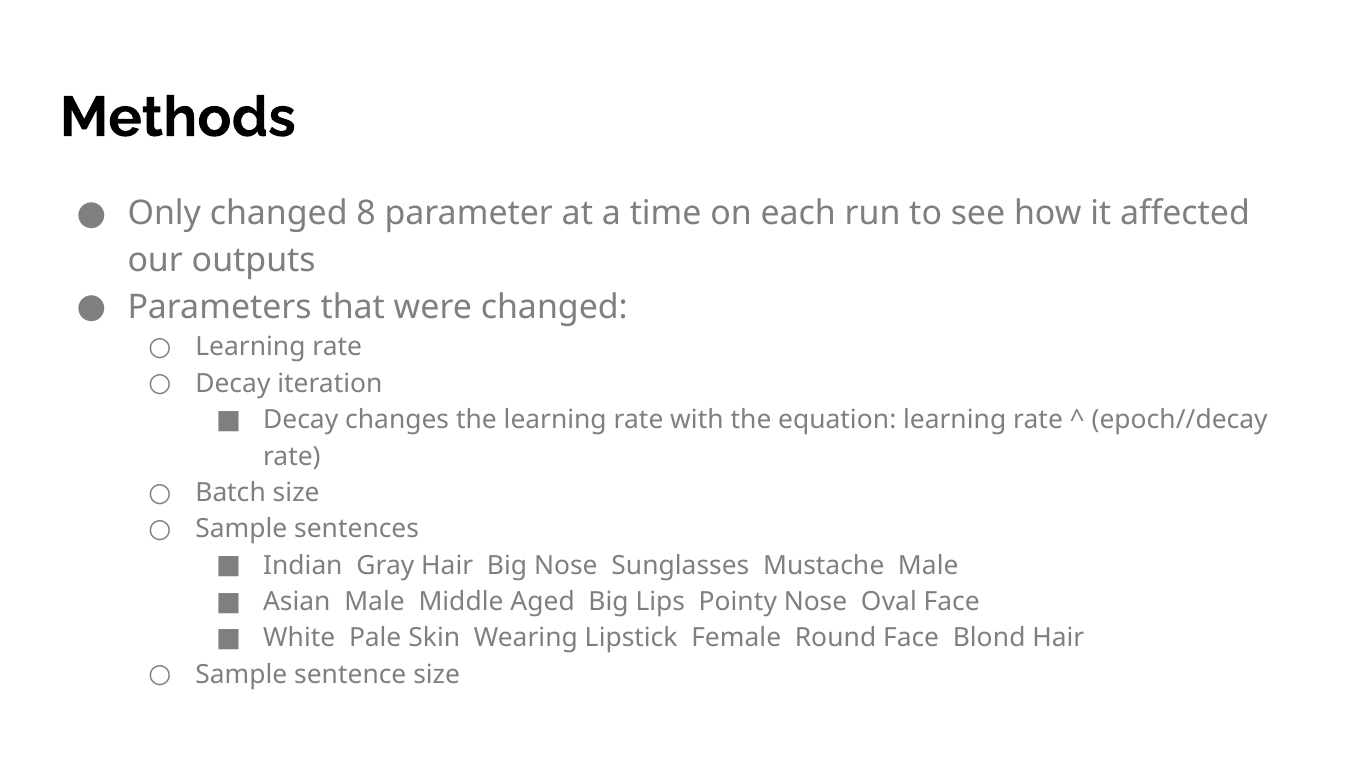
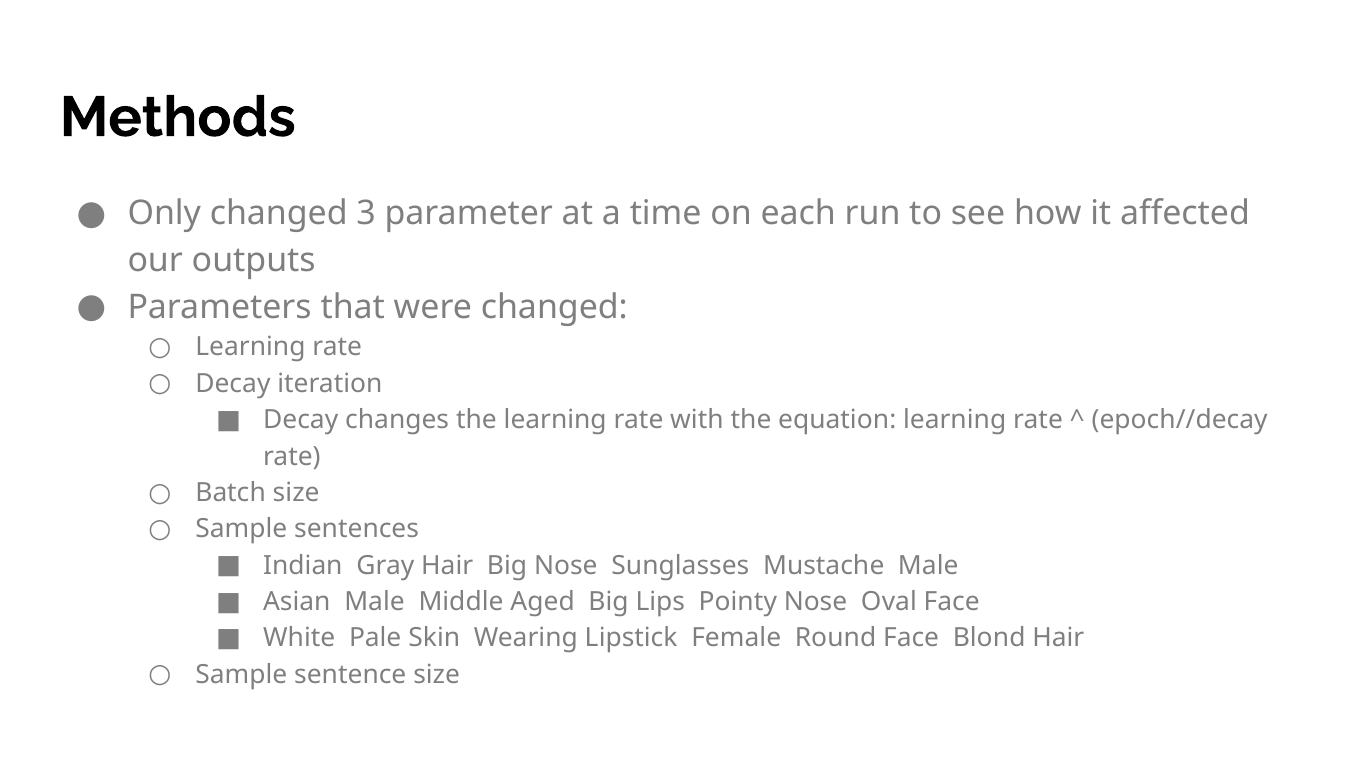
8: 8 -> 3 (366, 213)
